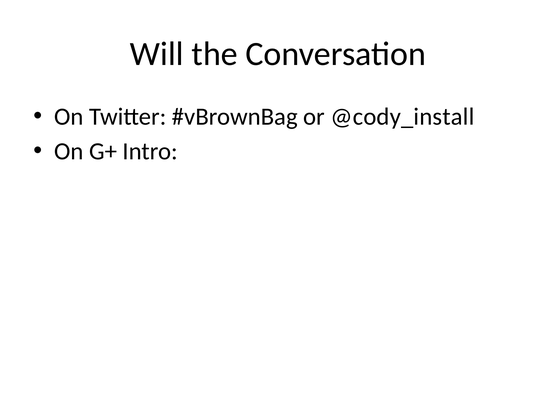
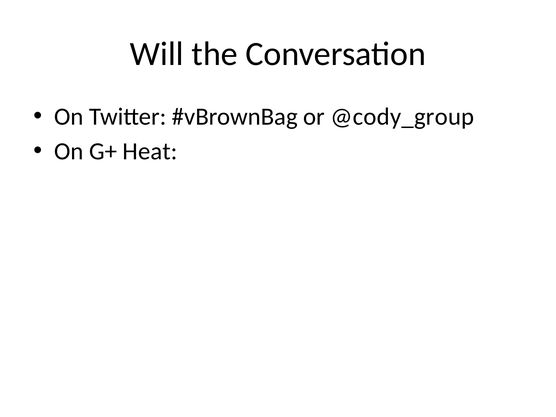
@cody_install: @cody_install -> @cody_group (402, 117)
Intro: Intro -> Heat (150, 151)
